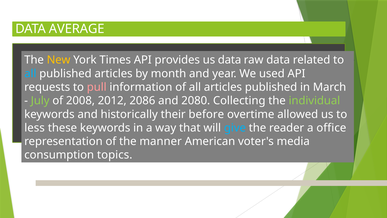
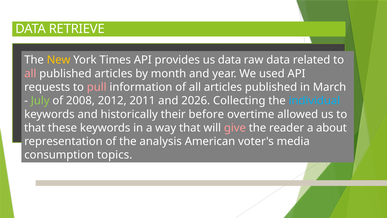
AVERAGE: AVERAGE -> RETRIEVE (77, 29)
all colour: light blue -> pink (30, 73)
2086: 2086 -> 2011 (142, 101)
2080: 2080 -> 2026 (196, 101)
individual colour: light green -> light blue (314, 101)
less: less -> that (35, 128)
give colour: light blue -> pink (235, 128)
office: office -> about (331, 128)
manner: manner -> analysis (161, 141)
